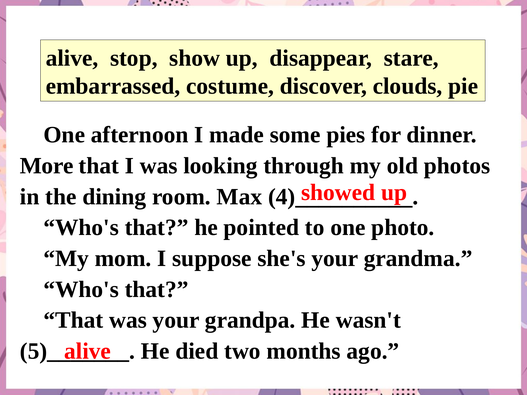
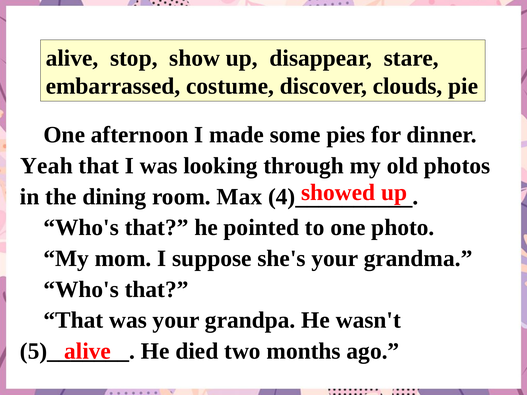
More: More -> Yeah (46, 166)
